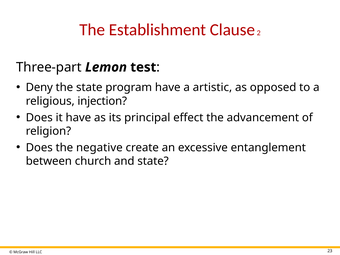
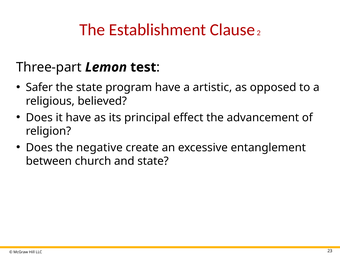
Deny: Deny -> Safer (39, 87)
injection: injection -> believed (102, 101)
